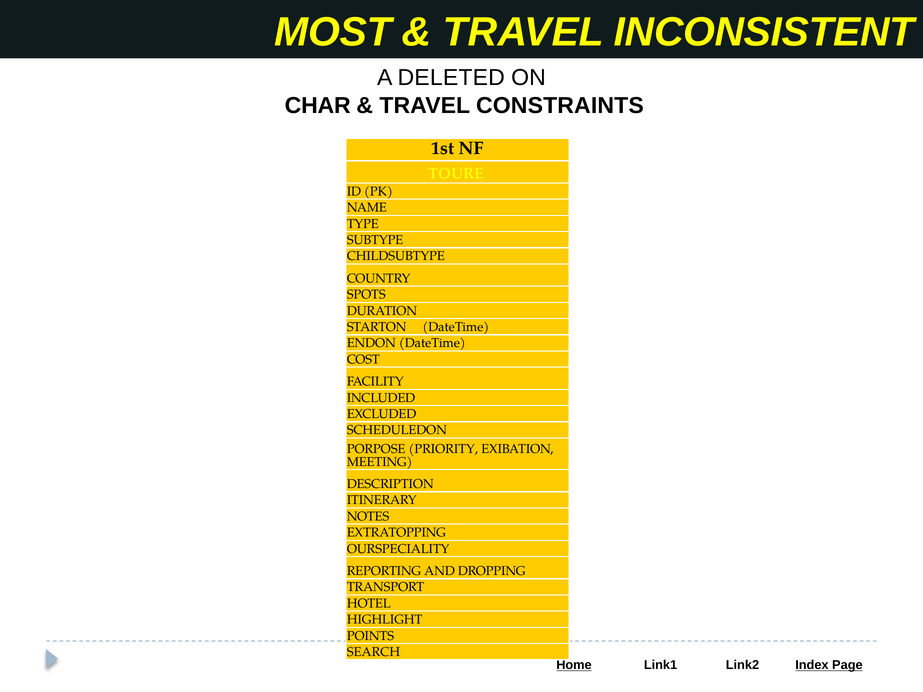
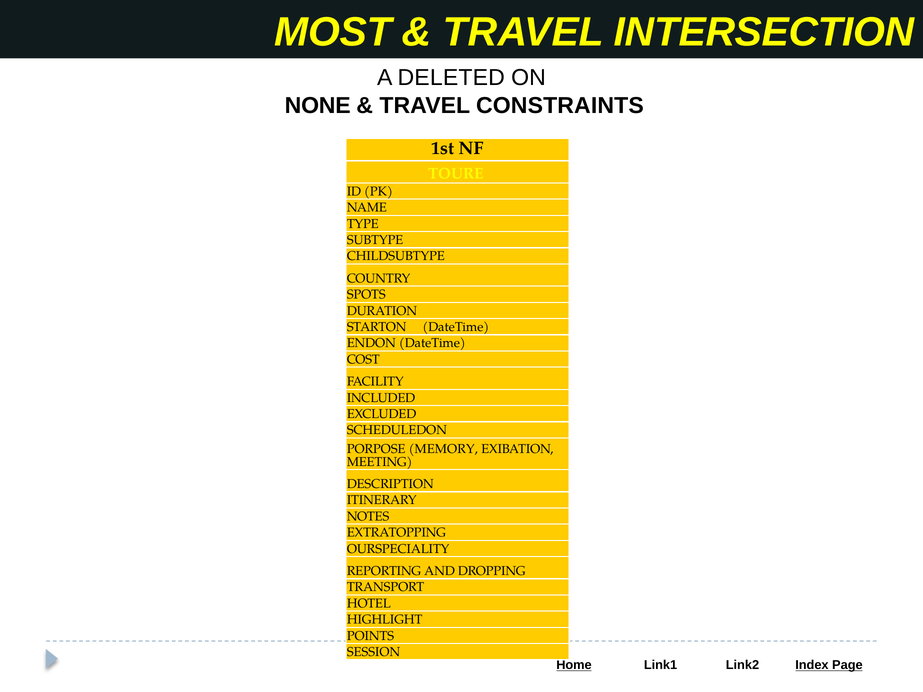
INCONSISTENT: INCONSISTENT -> INTERSECTION (764, 32)
CHAR: CHAR -> NONE (318, 105)
PRIORITY: PRIORITY -> MEMORY (443, 449)
SEARCH: SEARCH -> SESSION (374, 652)
